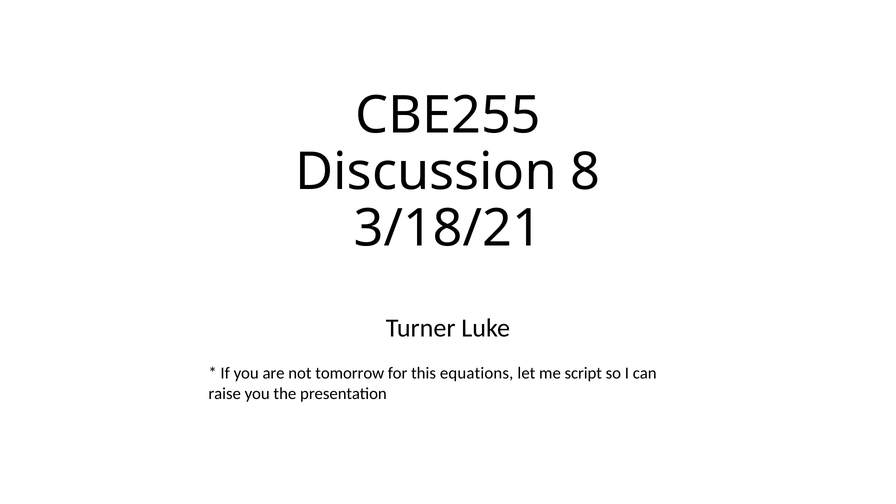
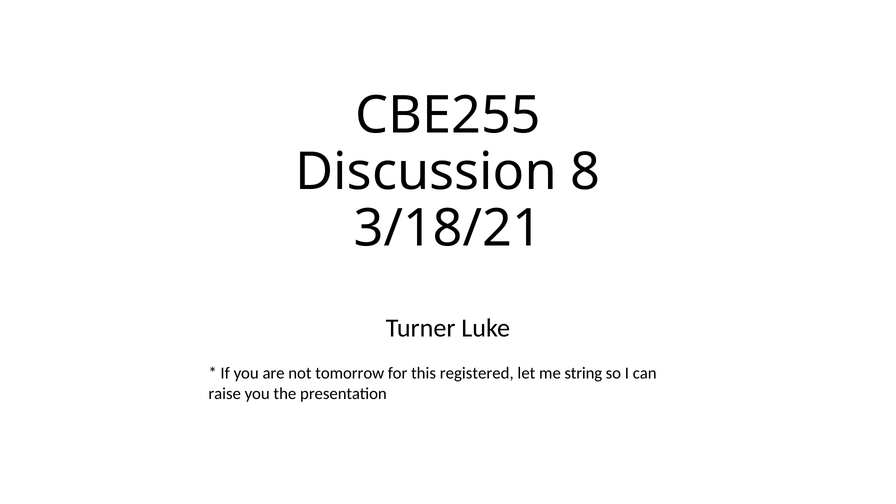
equations: equations -> registered (477, 373)
script: script -> string (583, 373)
